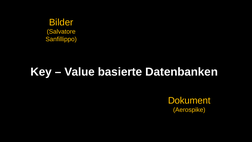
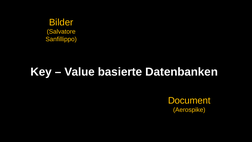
Dokument: Dokument -> Document (189, 100)
